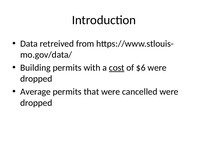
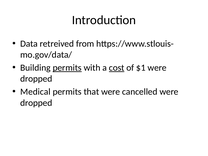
permits underline: none -> present (67, 68)
$6: $6 -> $1 (141, 68)
Average: Average -> Medical (35, 92)
